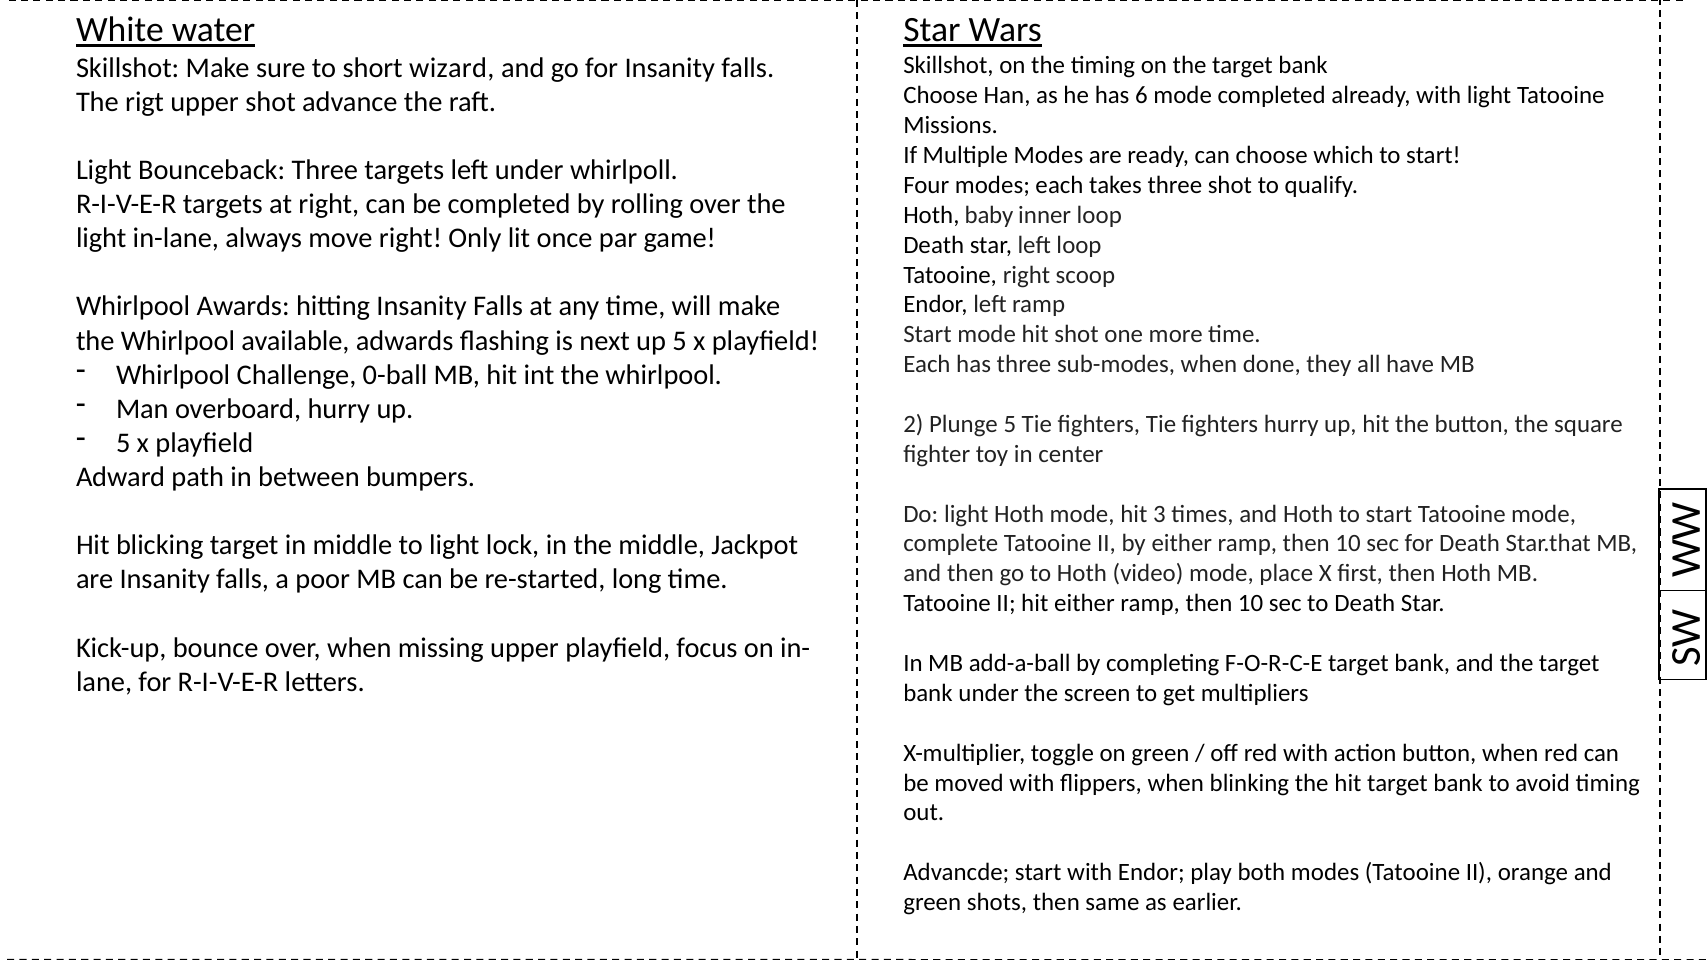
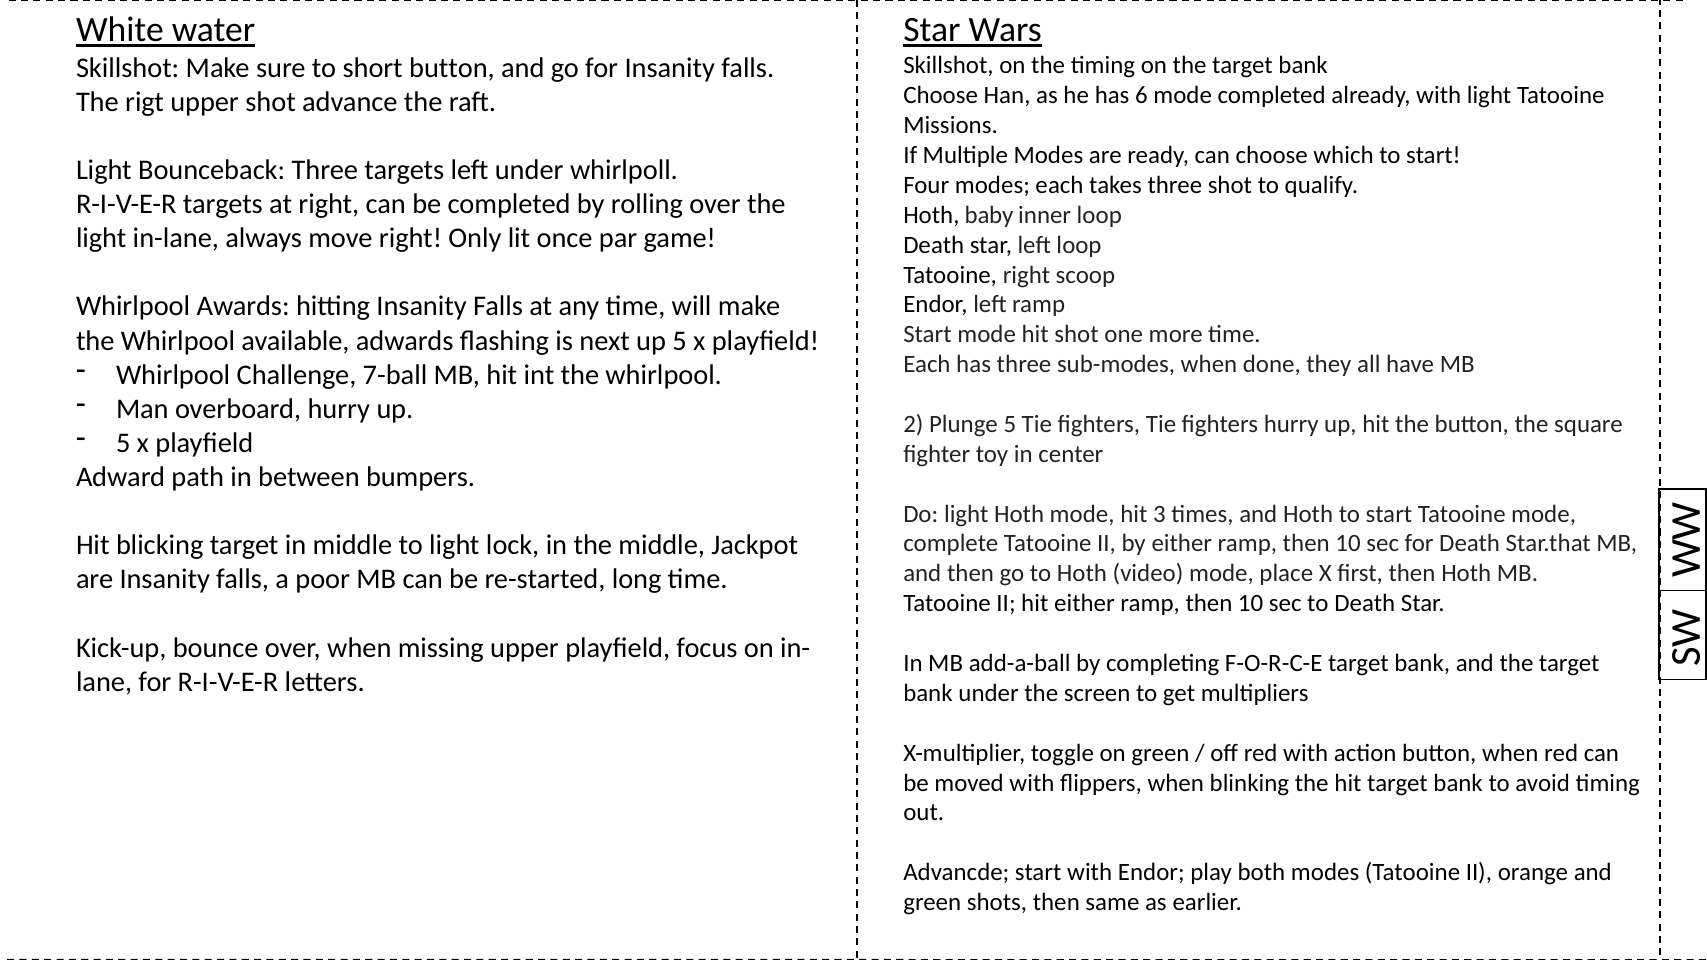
short wizard: wizard -> button (452, 68)
0-ball: 0-ball -> 7-ball (395, 375)
